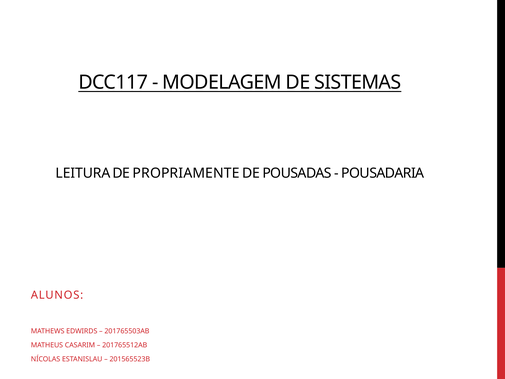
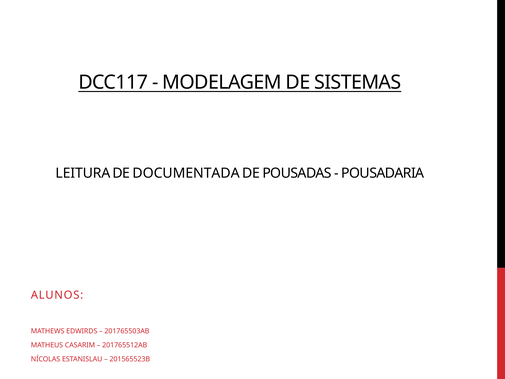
PROPRIAMENTE: PROPRIAMENTE -> DOCUMENTADA (186, 173)
